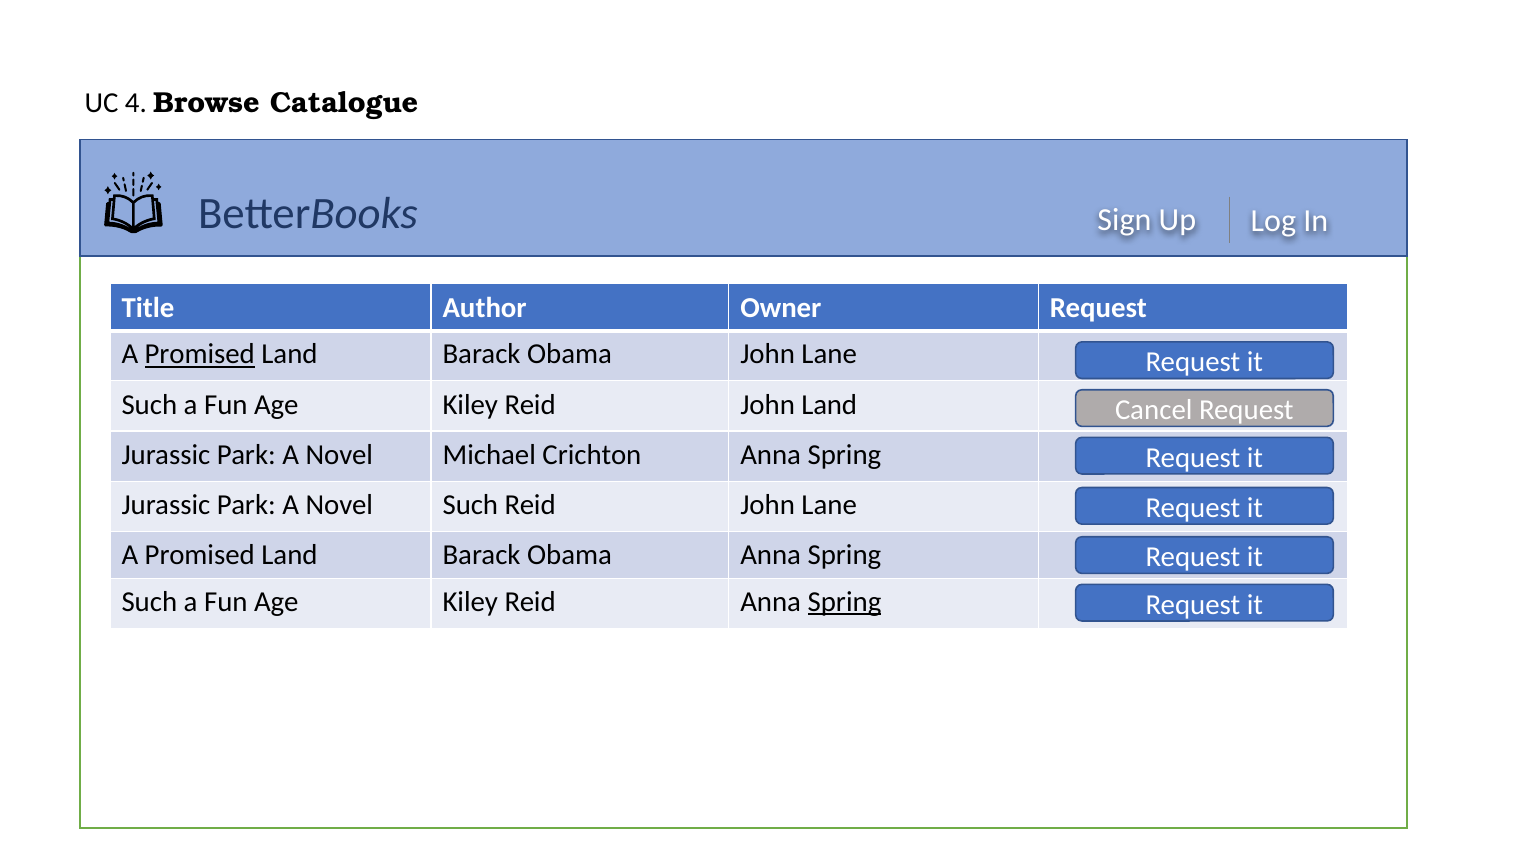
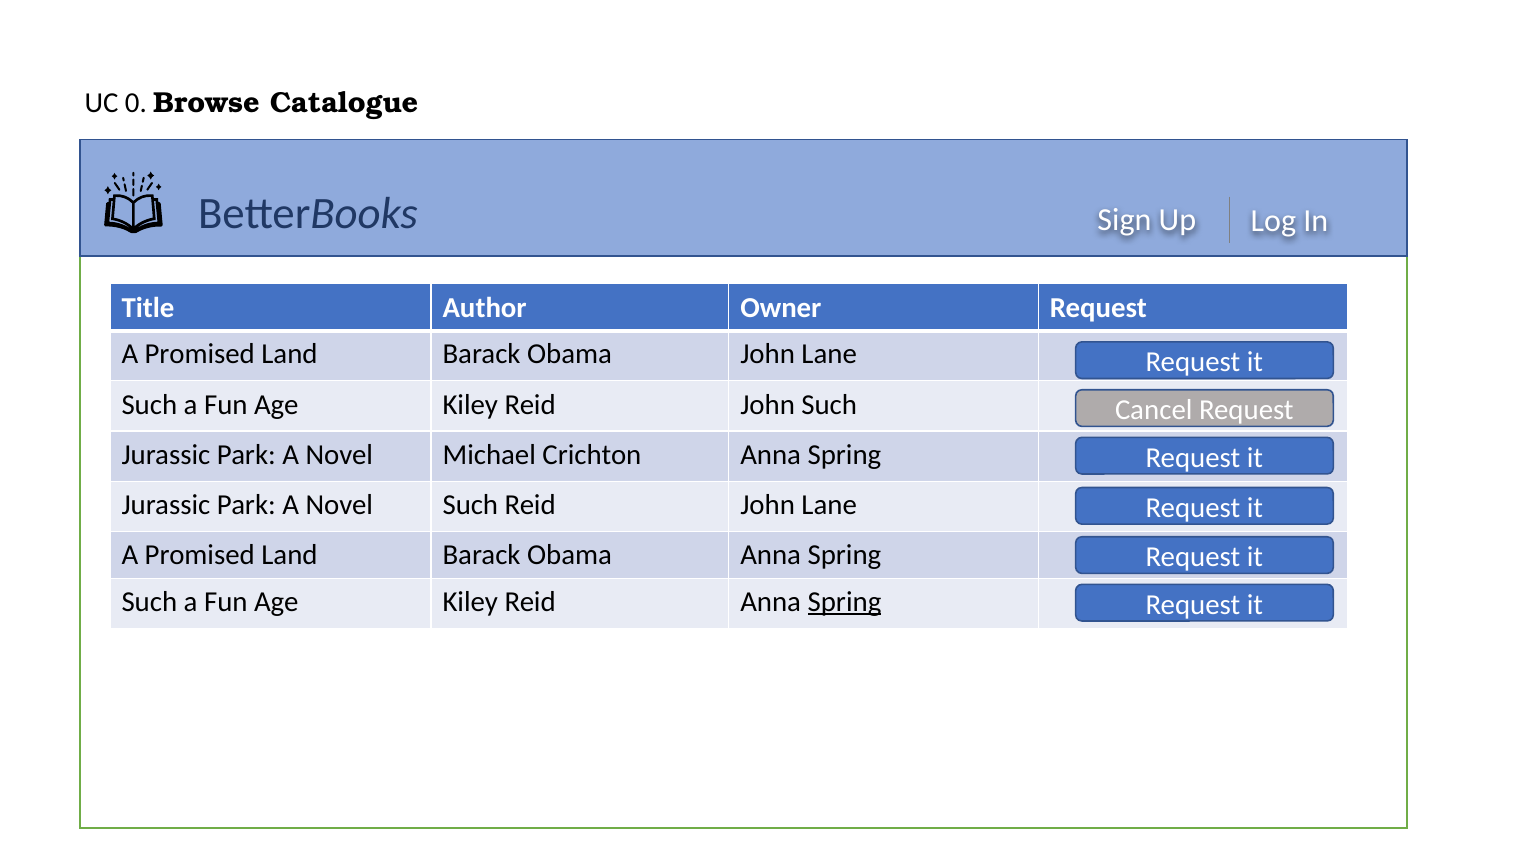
4: 4 -> 0 (136, 103)
Promised underline: present -> none (200, 354)
John Land: Land -> Such (829, 404)
